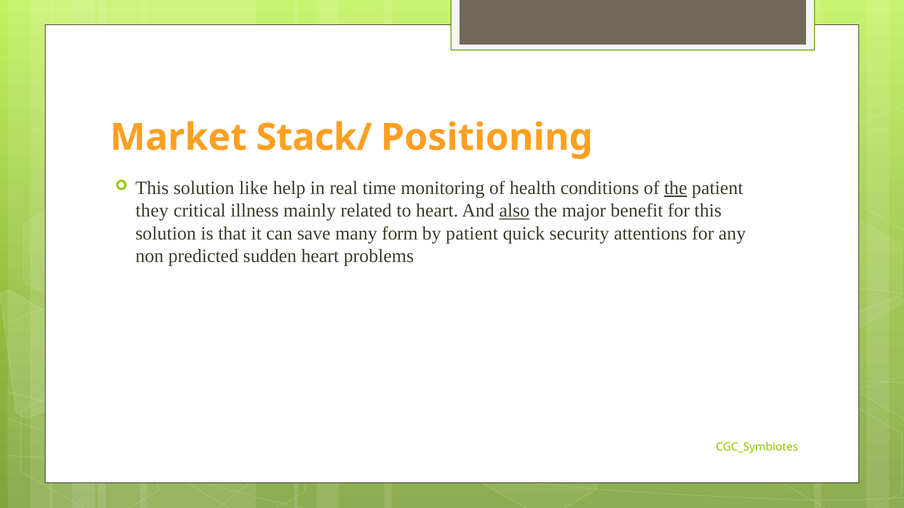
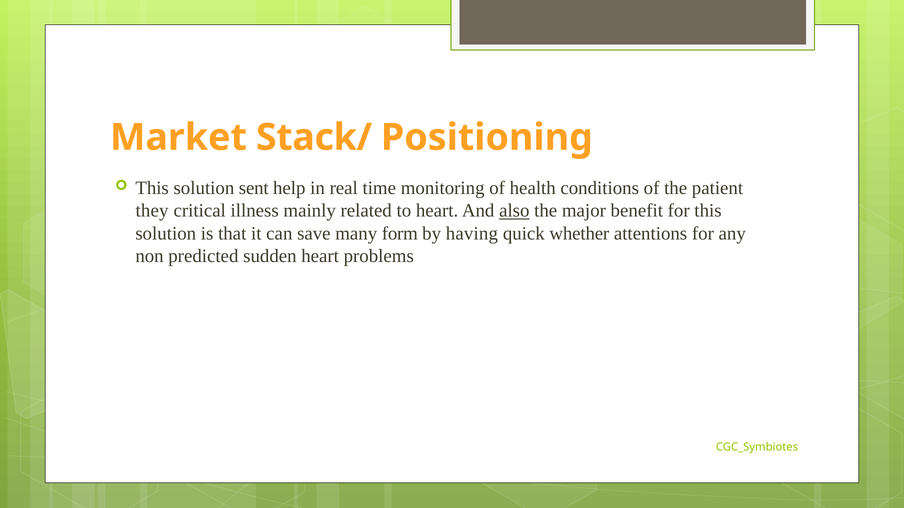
like: like -> sent (254, 188)
the underline: present -> none (676, 188)
by patient: patient -> having (472, 234)
security: security -> whether (579, 234)
